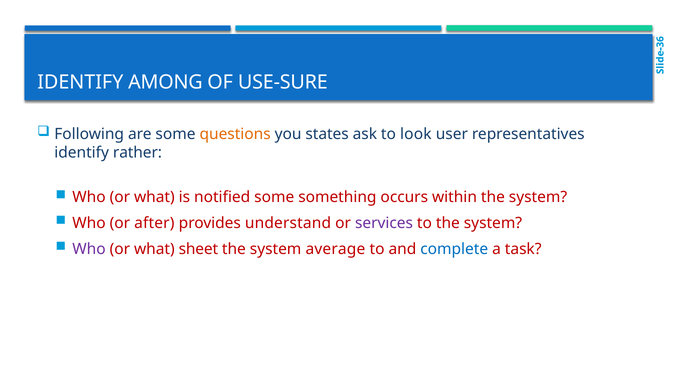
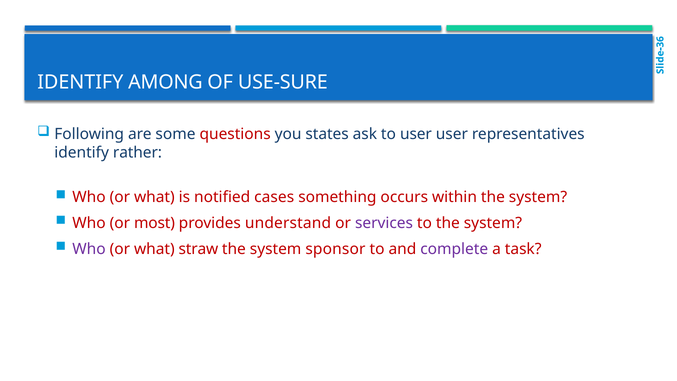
questions colour: orange -> red (235, 134)
to look: look -> user (416, 134)
notified some: some -> cases (274, 197)
after: after -> most (154, 223)
sheet: sheet -> straw (198, 249)
average: average -> sponsor (335, 249)
complete colour: blue -> purple (454, 249)
